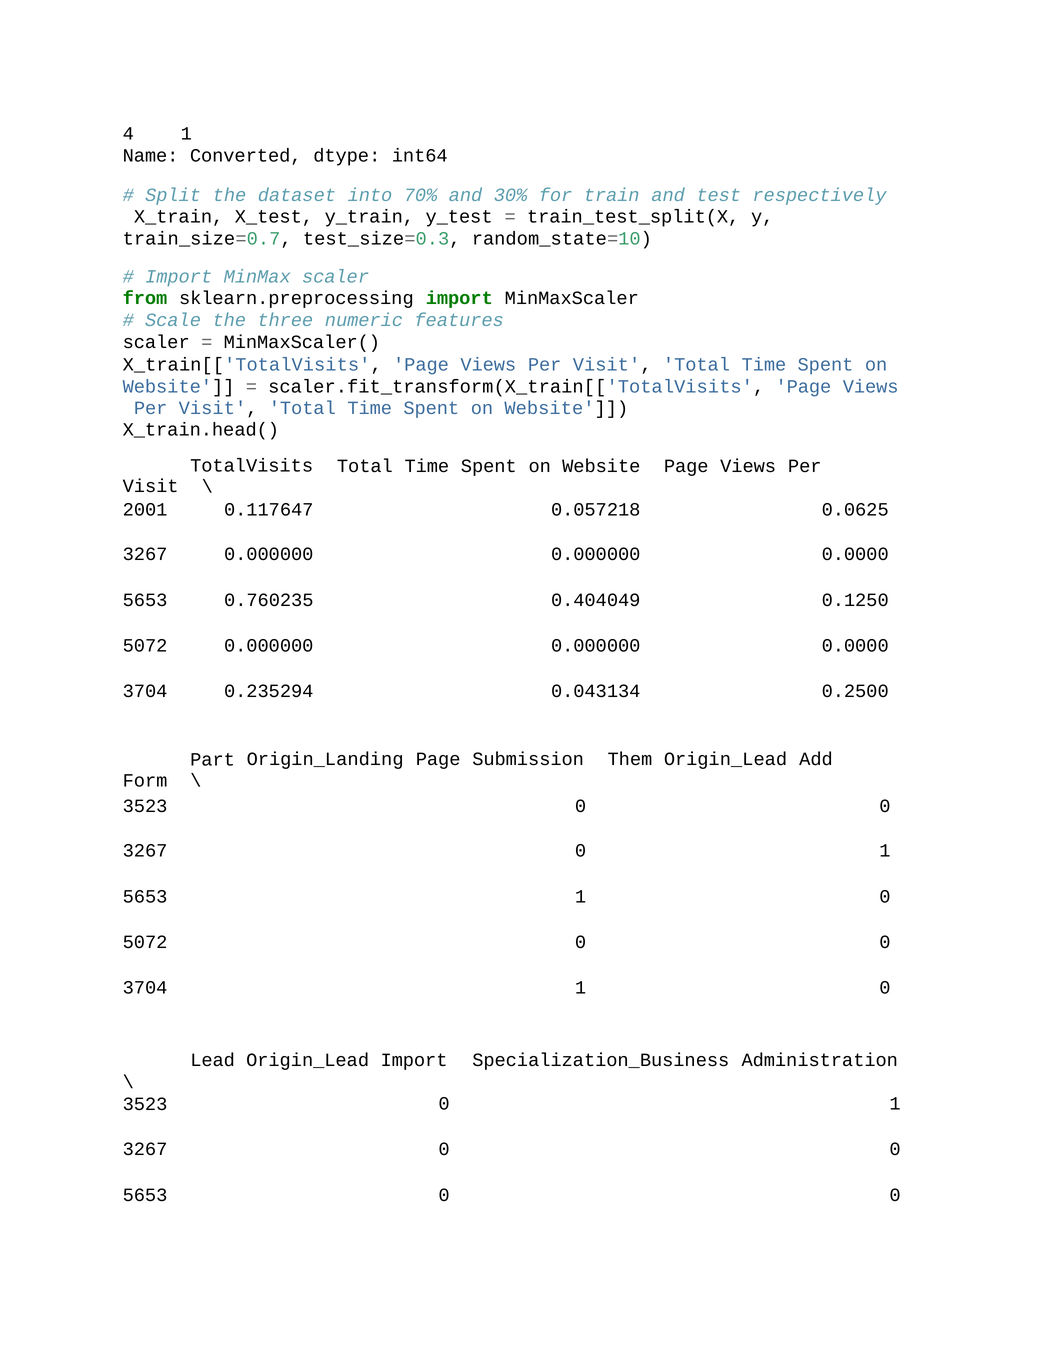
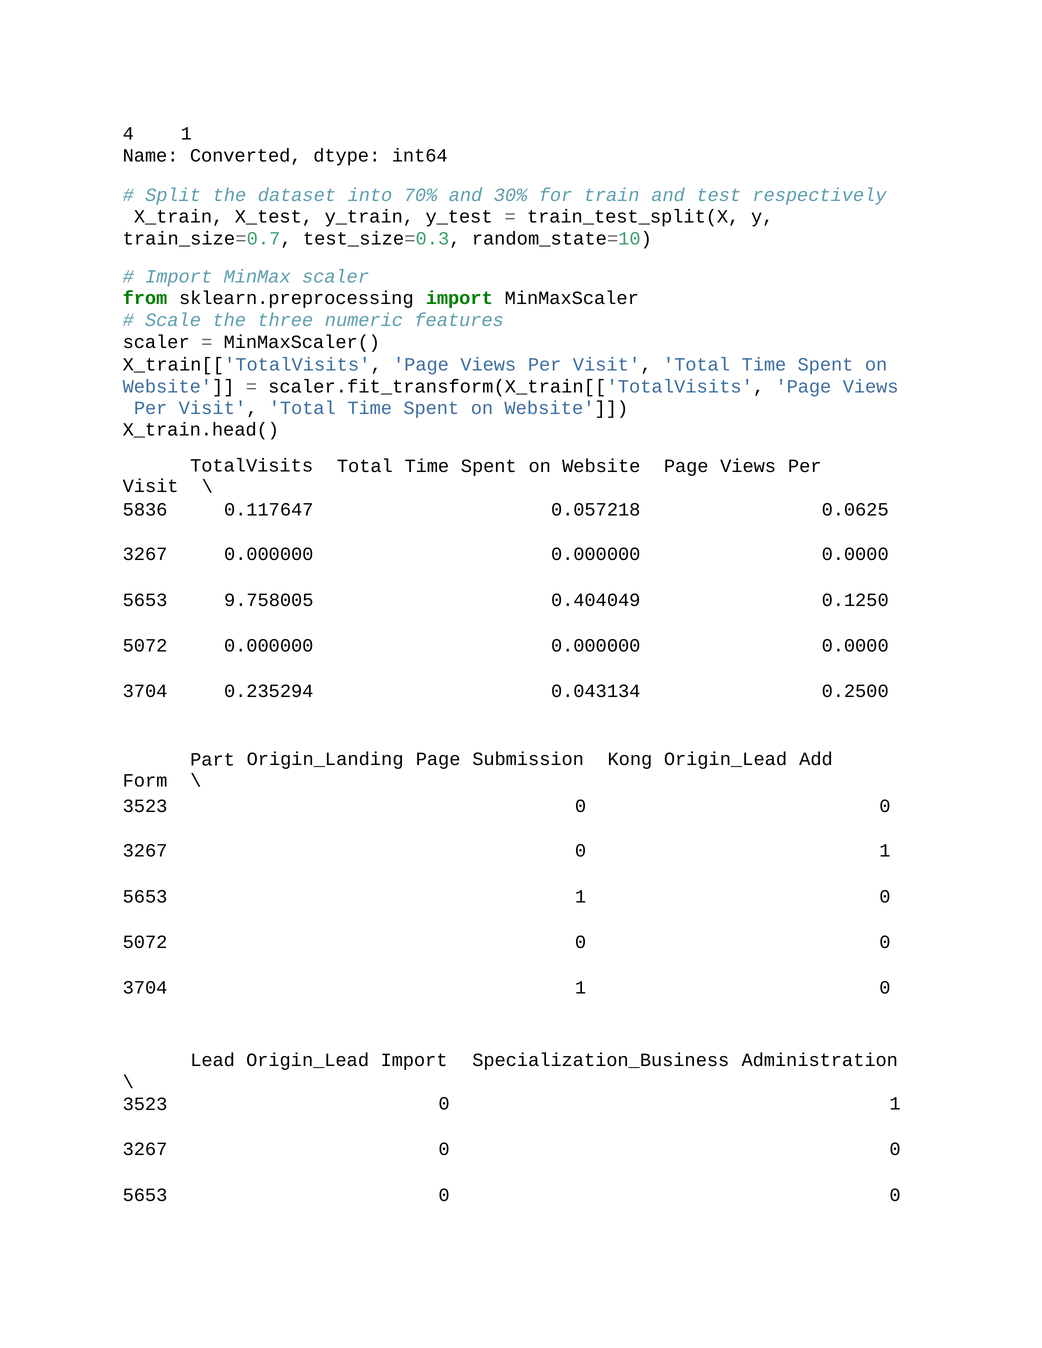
2001: 2001 -> 5836 (145, 510)
0.760235: 0.760235 -> 9.758005 (269, 600)
Them: Them -> Kong (630, 759)
